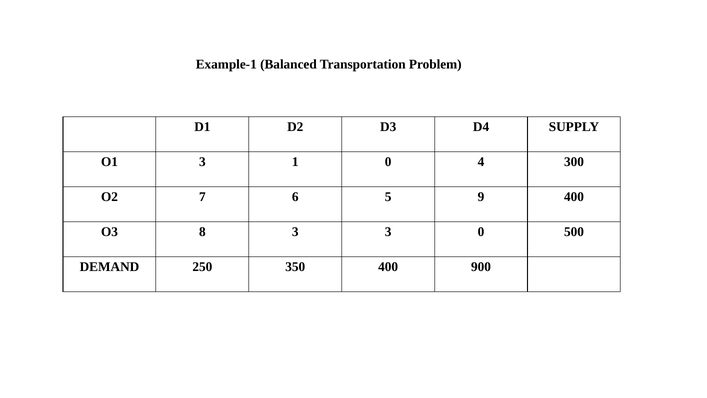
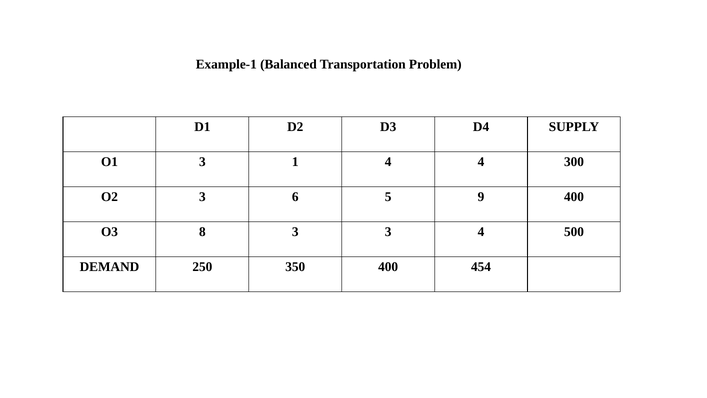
1 0: 0 -> 4 (388, 162)
O2 7: 7 -> 3 (202, 197)
3 0: 0 -> 4 (481, 232)
900: 900 -> 454 (481, 267)
